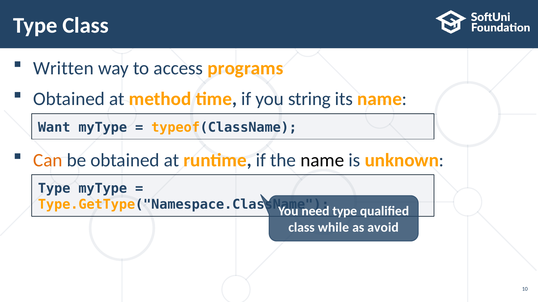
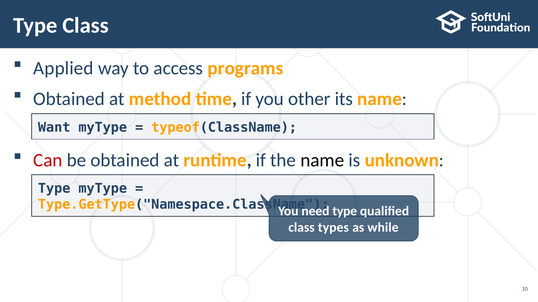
Written: Written -> Applied (63, 68)
string: string -> other (309, 99)
Can colour: orange -> red (48, 160)
while: while -> types (333, 228)
avoid: avoid -> while (383, 228)
